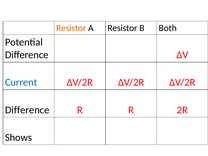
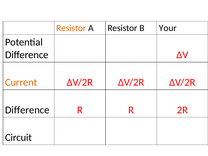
Both: Both -> Your (168, 28)
Current colour: blue -> orange (21, 82)
Shows: Shows -> Circuit (18, 137)
